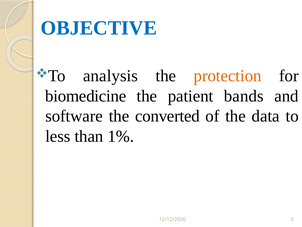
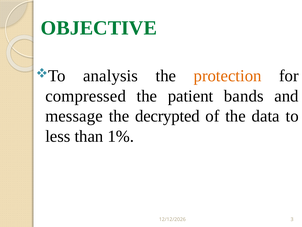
OBJECTIVE colour: blue -> green (99, 28)
biomedicine: biomedicine -> compressed (86, 96)
software: software -> message (74, 116)
converted: converted -> decrypted (167, 116)
